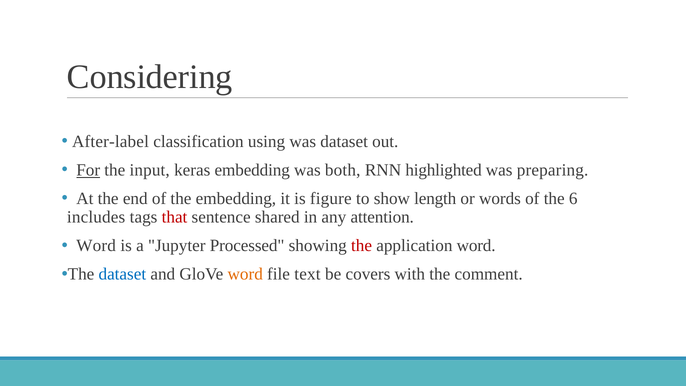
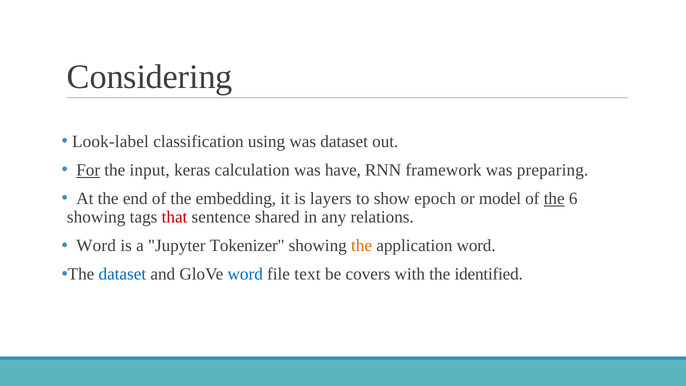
After-label: After-label -> Look-label (110, 141)
keras embedding: embedding -> calculation (252, 170)
both: both -> have (343, 170)
highlighted: highlighted -> framework (443, 170)
figure: figure -> layers (331, 198)
length: length -> epoch (435, 198)
words: words -> model (500, 198)
the underline: none -> present (554, 198)
includes: includes -> showing (96, 217)
attention: attention -> relations (382, 217)
Processed: Processed -> Tokenizer (247, 245)
the colour: red -> orange (362, 245)
word colour: orange -> blue (245, 274)
comment: comment -> identified (489, 274)
